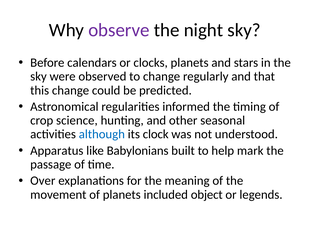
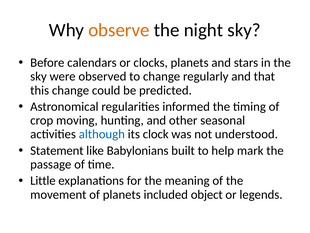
observe colour: purple -> orange (119, 30)
science: science -> moving (77, 120)
Apparatus: Apparatus -> Statement (57, 150)
Over: Over -> Little (43, 180)
